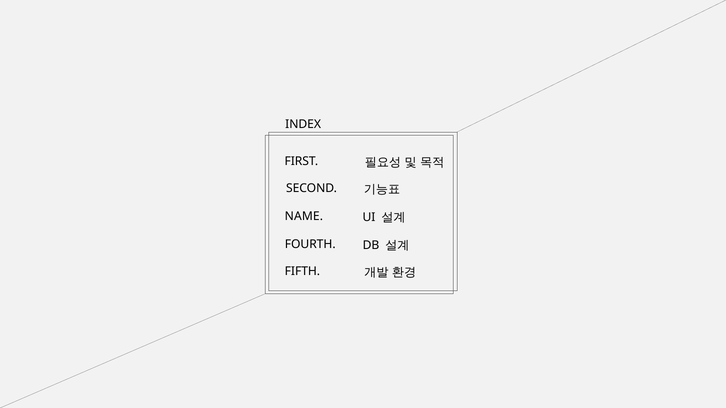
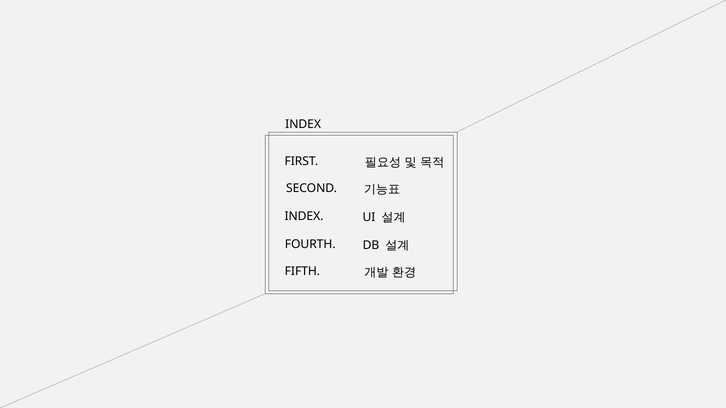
NAME: NAME -> INDEX (304, 217)
